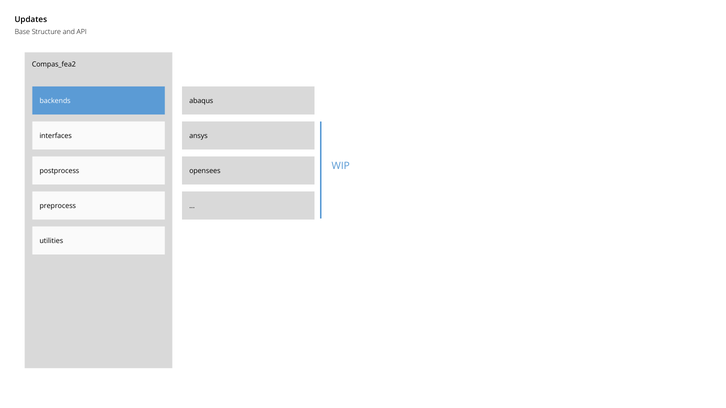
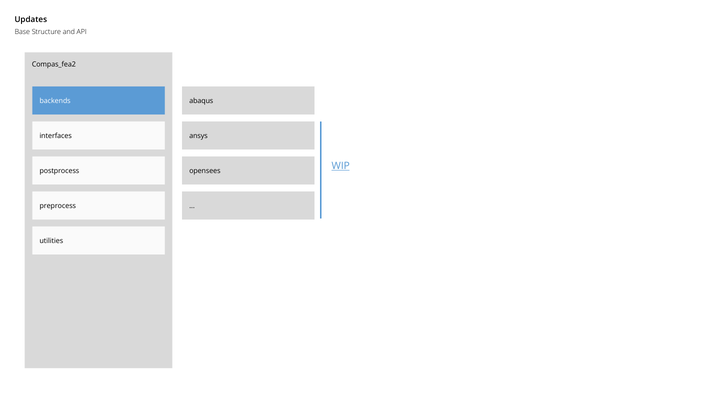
WIP underline: none -> present (341, 166)
